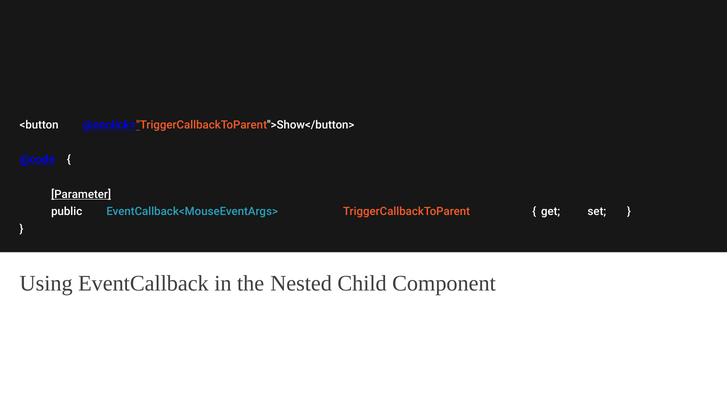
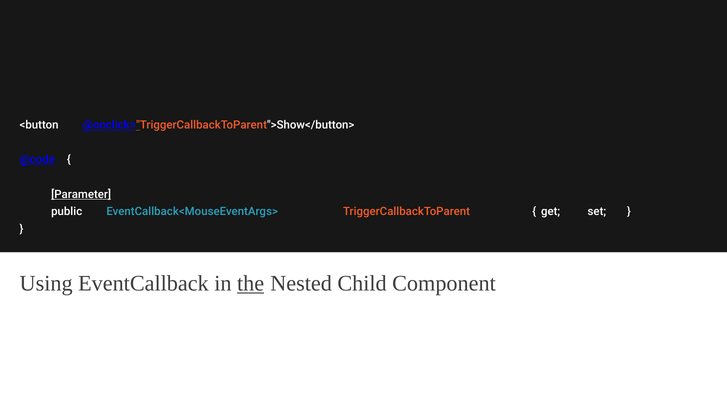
the underline: none -> present (251, 283)
